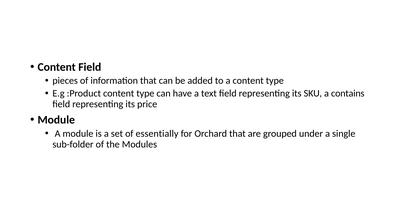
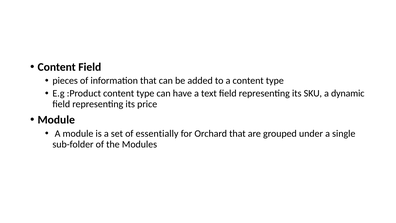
contains: contains -> dynamic (348, 93)
